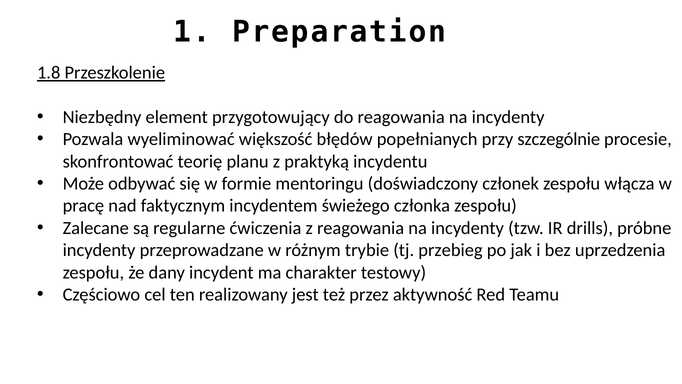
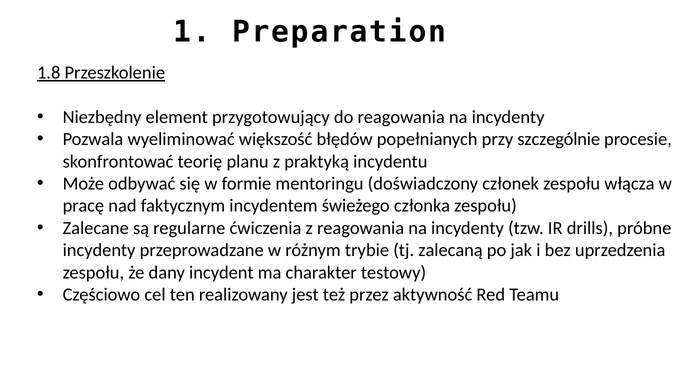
przebieg: przebieg -> zalecaną (451, 250)
